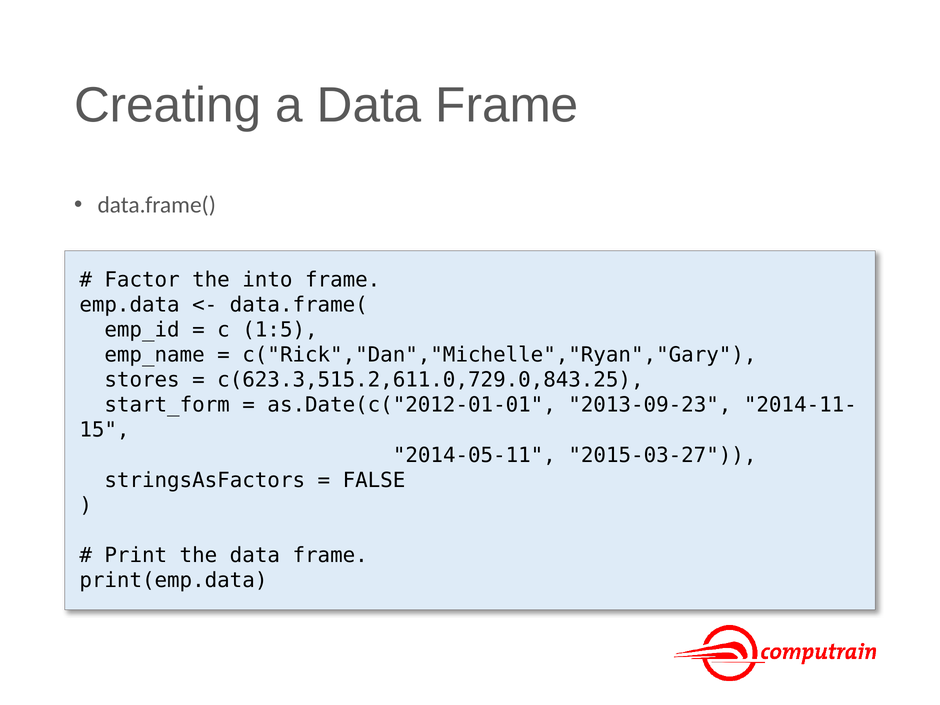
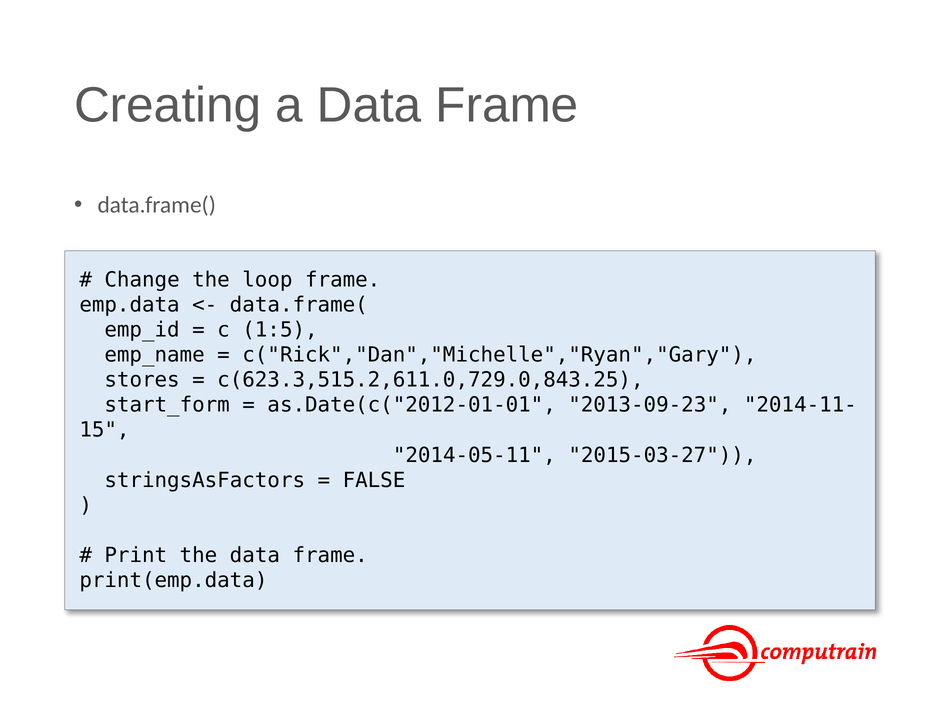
Factor: Factor -> Change (142, 280)
into: into -> loop (267, 280)
